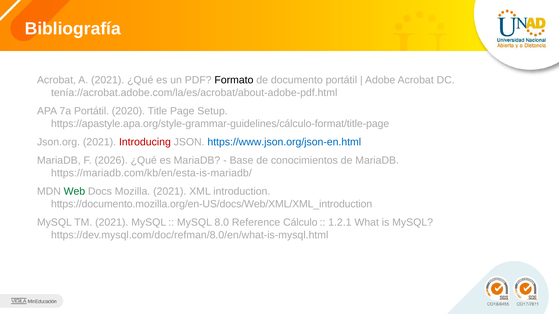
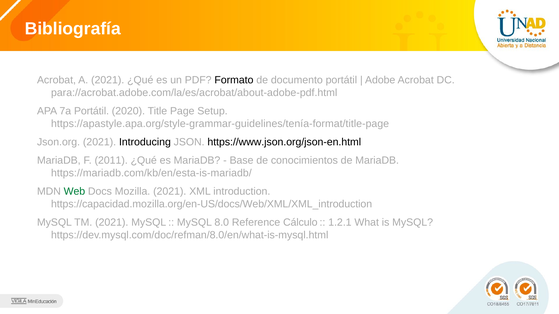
tenía://acrobat.adobe.com/la/es/acrobat/about-adobe-pdf.html: tenía://acrobat.adobe.com/la/es/acrobat/about-adobe-pdf.html -> para://acrobat.adobe.com/la/es/acrobat/about-adobe-pdf.html (194, 93)
https://apastyle.apa.org/style-grammar-guidelines/cálculo-format/title-page: https://apastyle.apa.org/style-grammar-guidelines/cálculo-format/title-page -> https://apastyle.apa.org/style-grammar-guidelines/tenía-format/title-page (220, 124)
Introducing colour: red -> black (145, 142)
https://www.json.org/json-en.html colour: blue -> black (284, 142)
2026: 2026 -> 2011 (111, 161)
https://documento.mozilla.org/en-US/docs/Web/XML/XML_introduction: https://documento.mozilla.org/en-US/docs/Web/XML/XML_introduction -> https://capacidad.mozilla.org/en-US/docs/Web/XML/XML_introduction (212, 204)
